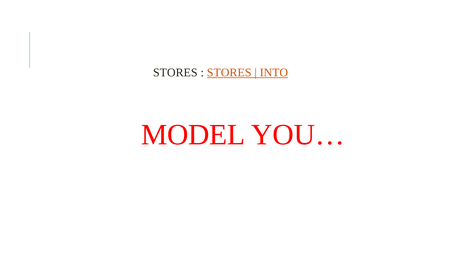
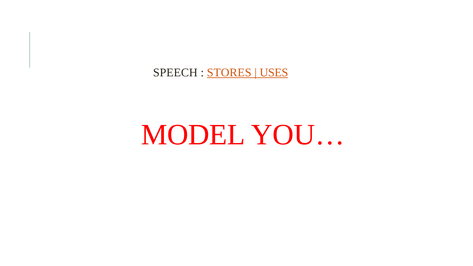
STORES: STORES -> SPEECH (175, 72)
INTO: INTO -> USES (274, 72)
